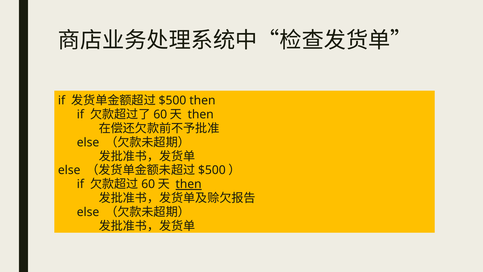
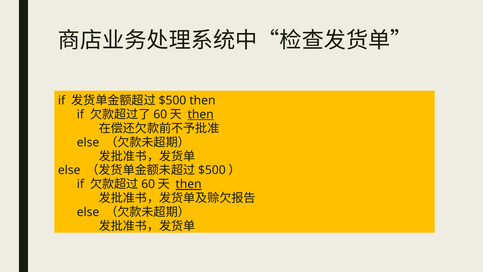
then underline: none -> present (201, 114)
